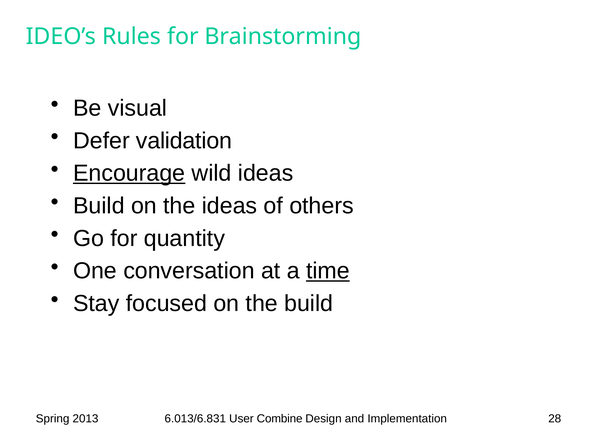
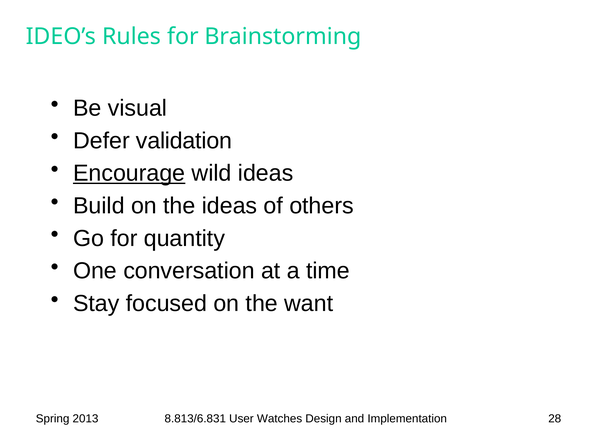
time underline: present -> none (328, 271)
the build: build -> want (309, 303)
6.013/6.831: 6.013/6.831 -> 8.813/6.831 (195, 419)
Combine: Combine -> Watches (280, 419)
